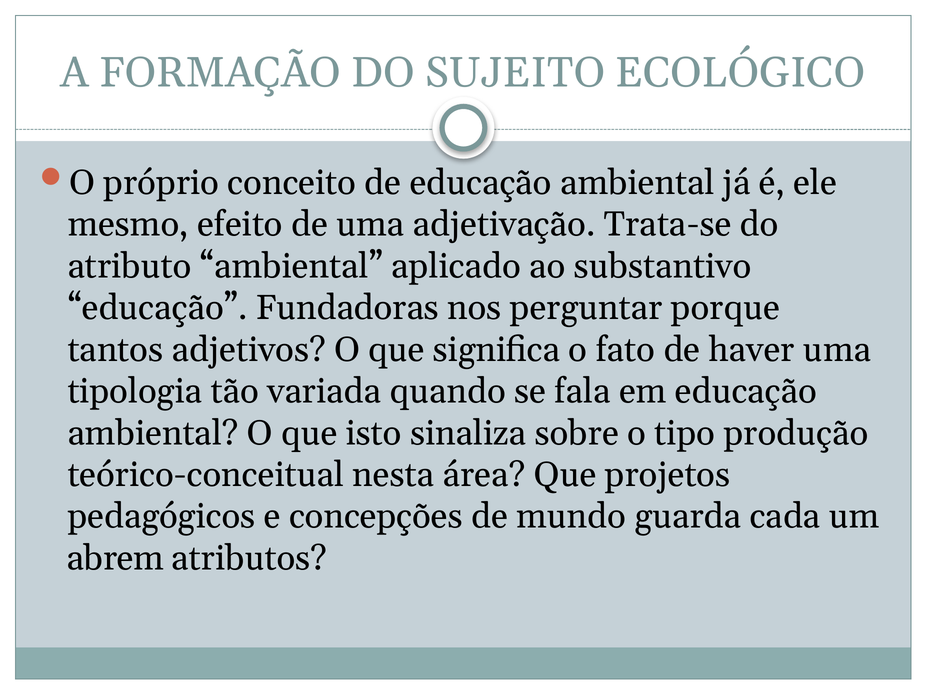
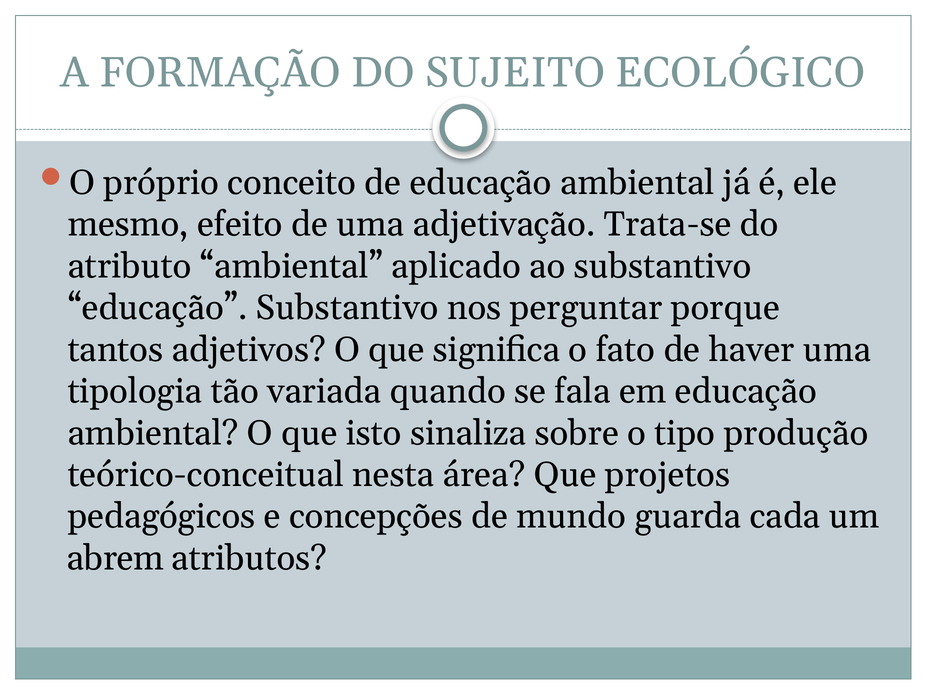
educação Fundadoras: Fundadoras -> Substantivo (347, 308)
